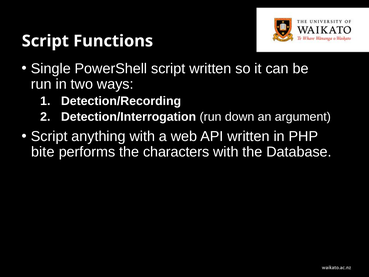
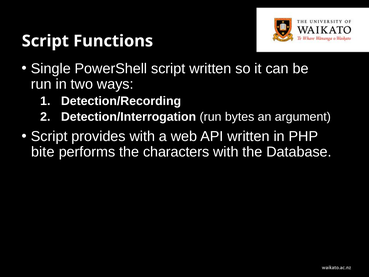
down: down -> bytes (240, 117)
anything: anything -> provides (99, 136)
